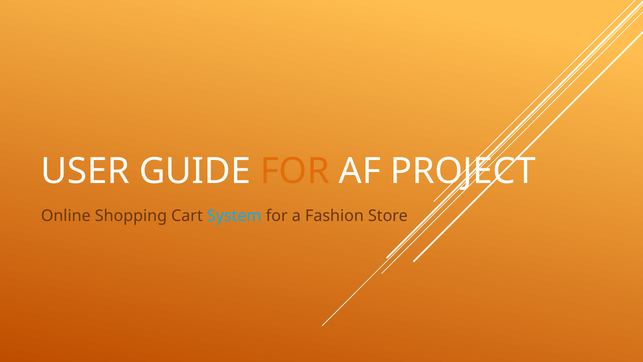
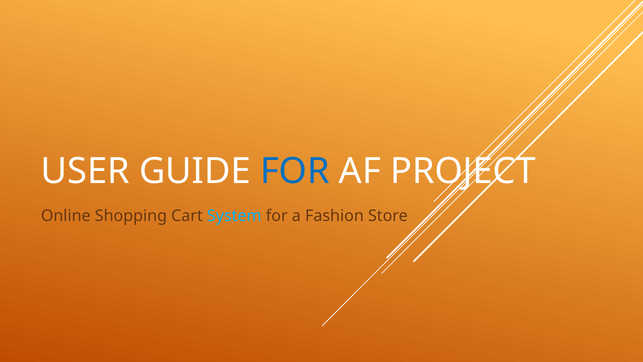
FOR colour: orange -> blue (295, 171)
